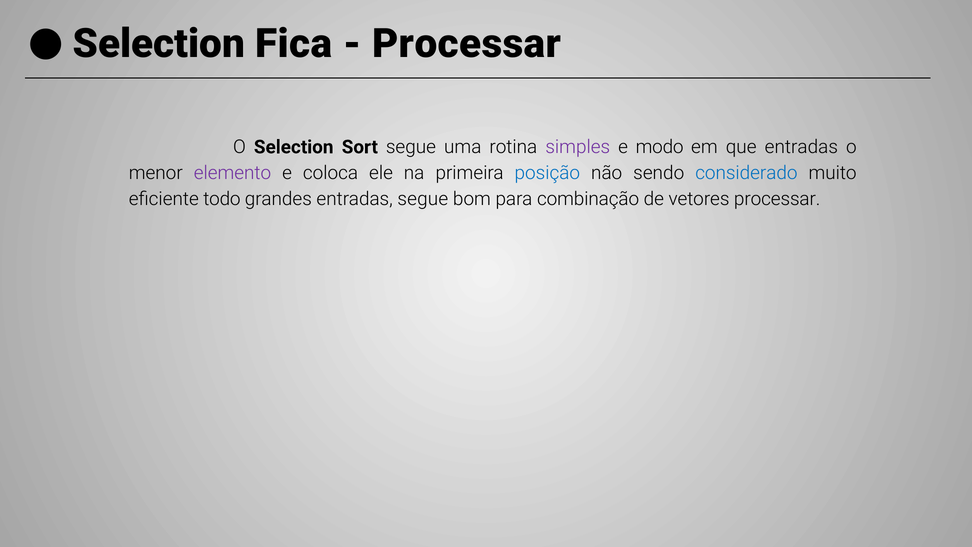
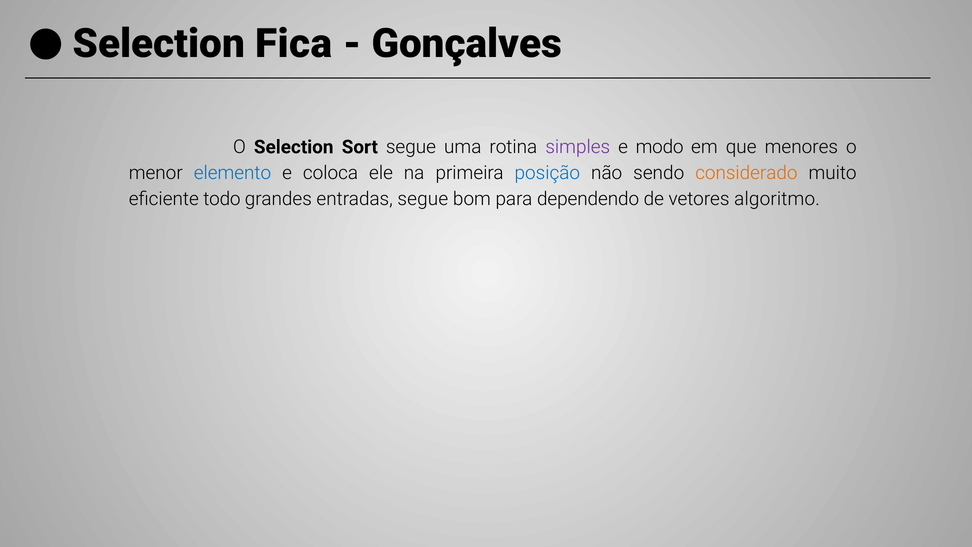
Processar: Processar -> Gonçalves (467, 44)
que entradas: entradas -> menores (801, 147)
elemento colour: purple -> blue (232, 173)
considerado colour: blue -> orange (746, 173)
combinação: combinação -> dependendo (588, 199)
vetores processar: processar -> algoritmo (777, 199)
